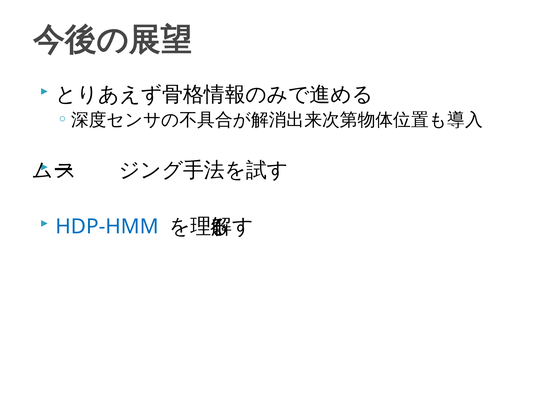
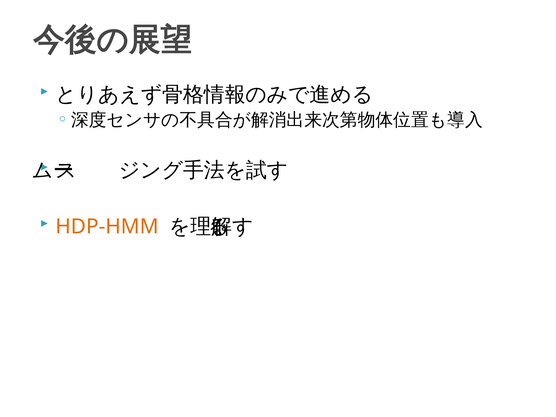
HDP-HMM colour: blue -> orange (107, 226)
